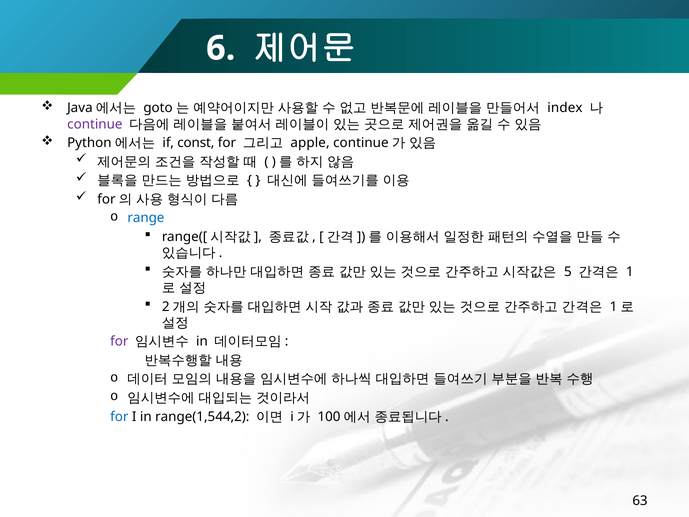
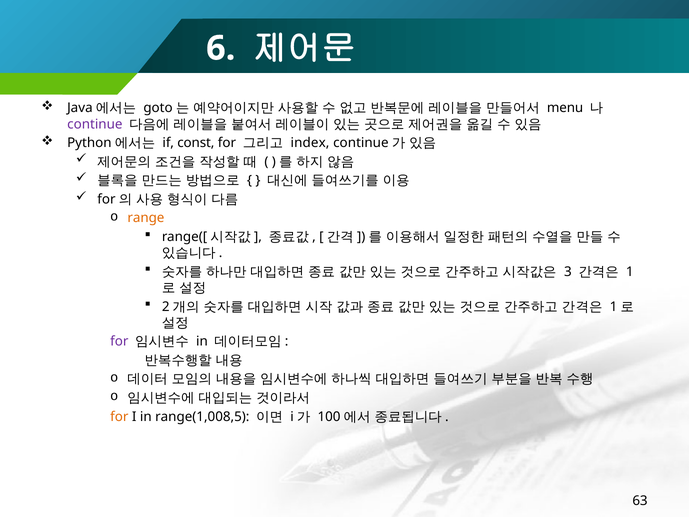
index: index -> menu (565, 108)
apple: apple -> index (310, 143)
range colour: blue -> orange (146, 218)
5: 5 -> 3 (568, 272)
for colour: blue -> orange (119, 416)
range(1,544,2: range(1,544,2 -> range(1,008,5 (202, 416)
